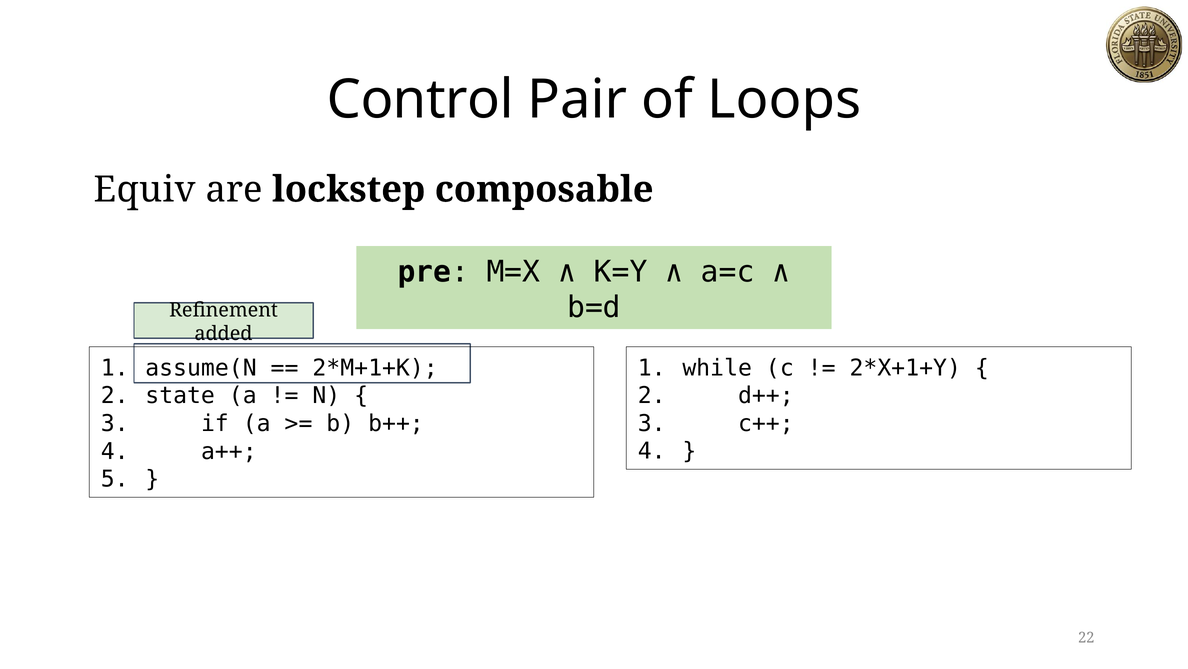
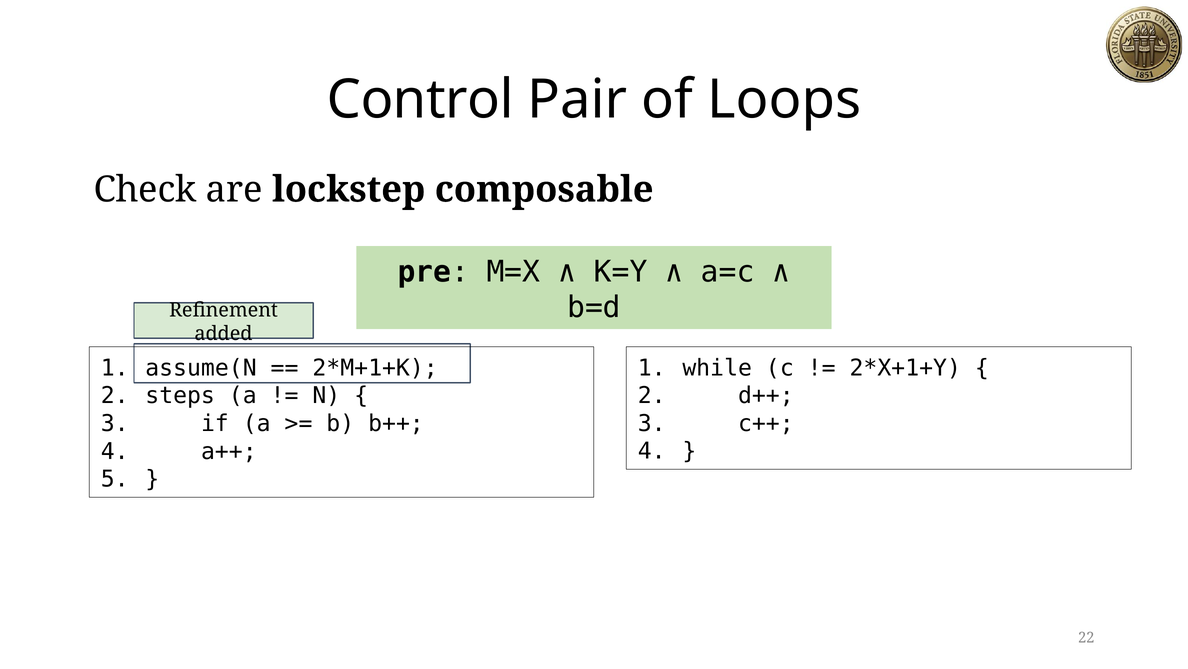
Equiv: Equiv -> Check (145, 189)
state: state -> steps (180, 395)
